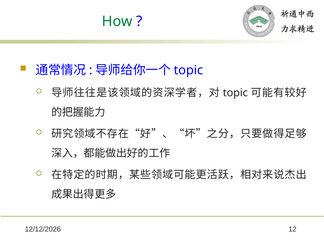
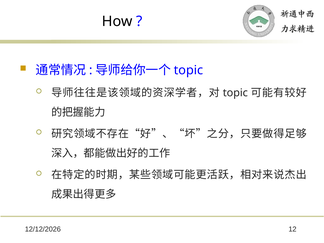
How colour: green -> black (117, 21)
